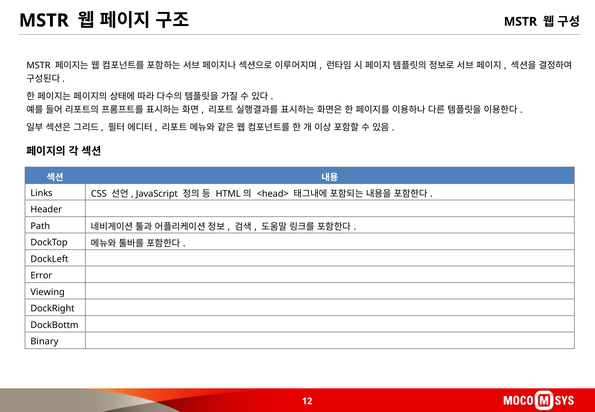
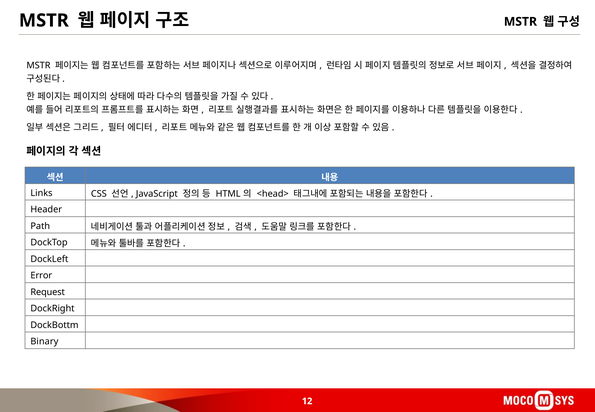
Viewing: Viewing -> Request (48, 292)
